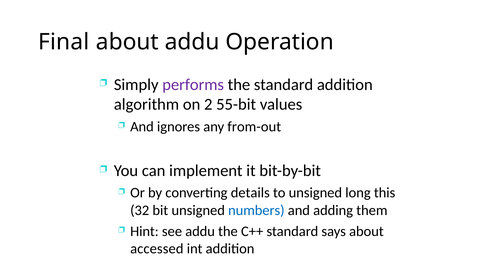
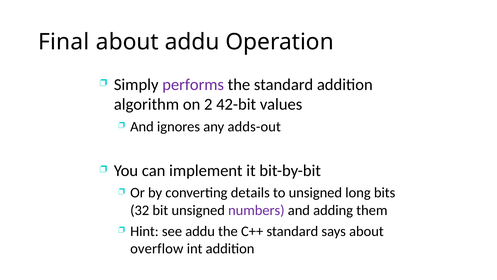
55-bit: 55-bit -> 42-bit (236, 104)
from-out: from-out -> adds-out (254, 126)
this: this -> bits (385, 192)
numbers colour: blue -> purple (256, 210)
accessed: accessed -> overflow (157, 248)
